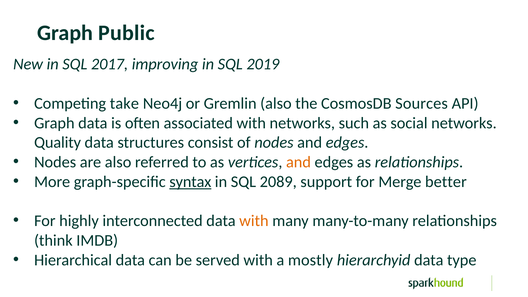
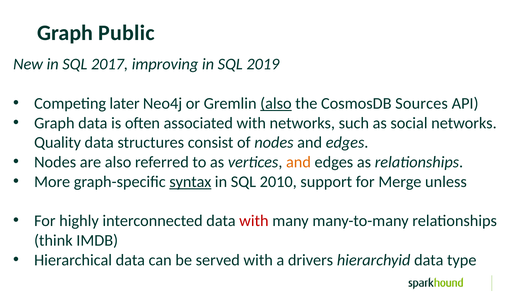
take: take -> later (125, 103)
also underline: none -> present (276, 103)
2089: 2089 -> 2010 (278, 182)
better: better -> unless (446, 182)
with colour: orange -> red (254, 221)
mostly: mostly -> drivers (311, 260)
